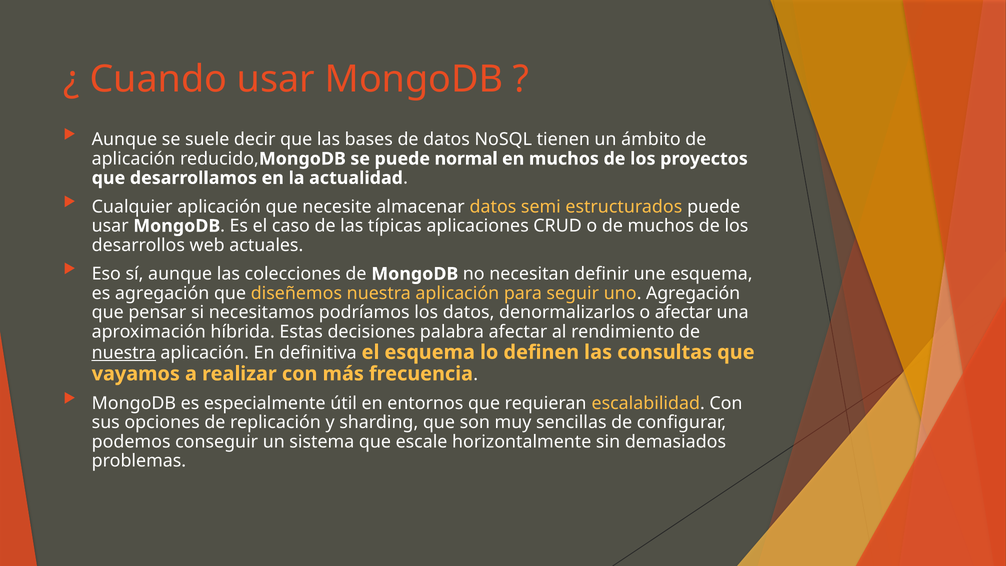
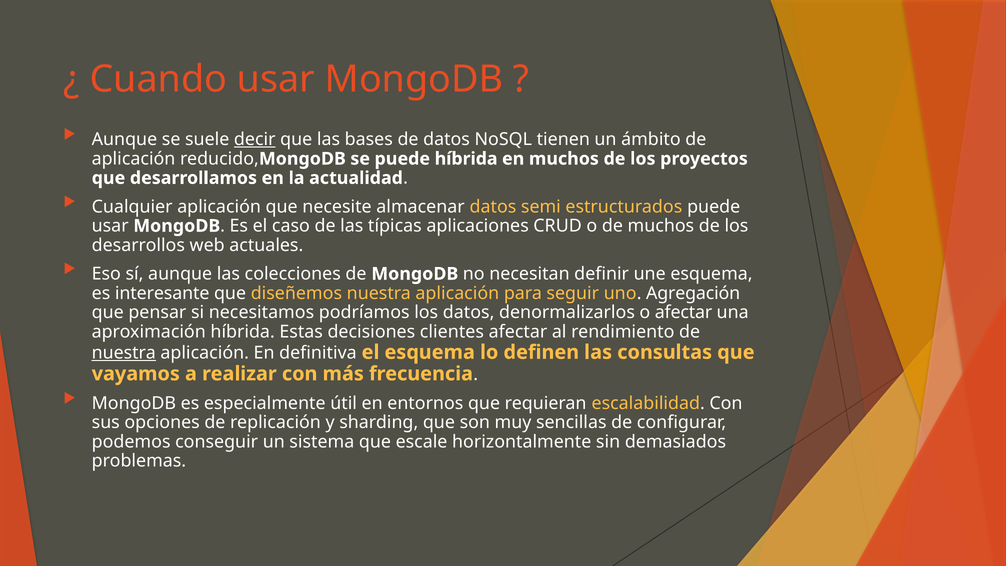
decir underline: none -> present (255, 139)
puede normal: normal -> híbrida (466, 159)
es agregación: agregación -> interesante (162, 293)
palabra: palabra -> clientes (452, 332)
